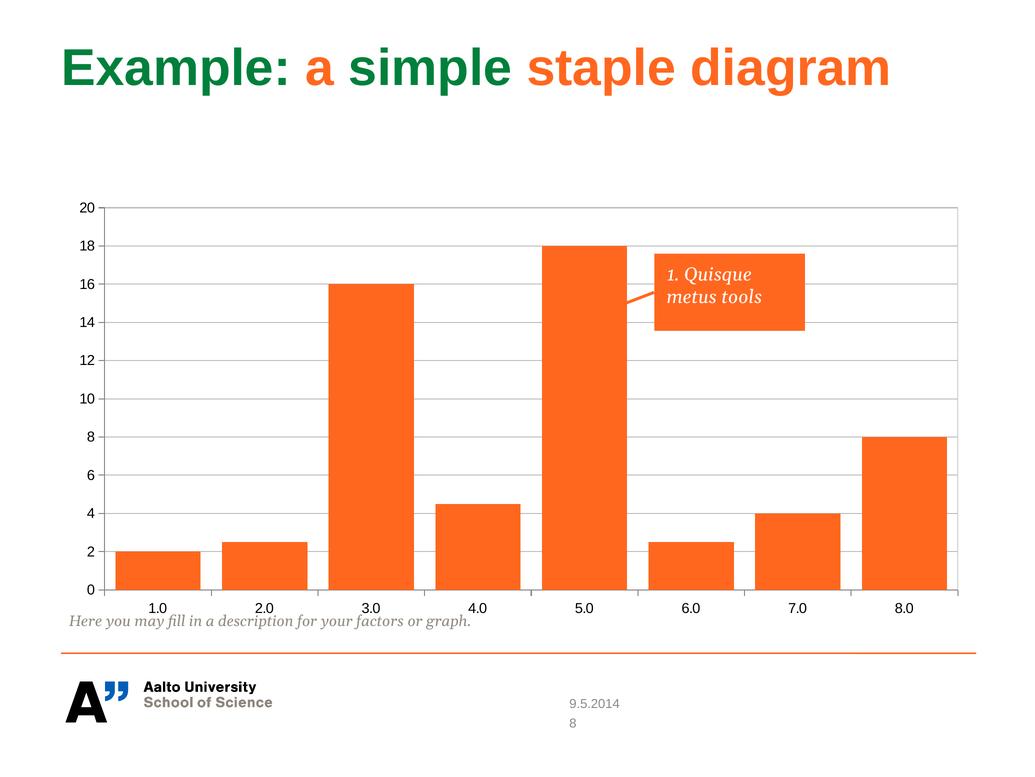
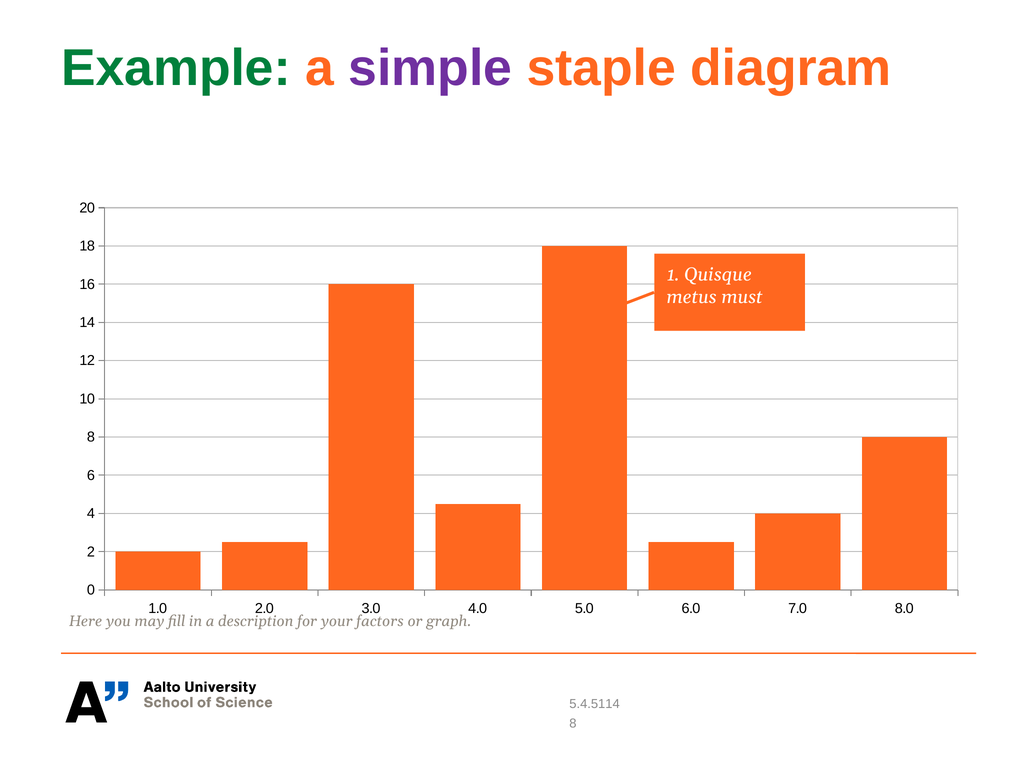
simple colour: green -> purple (430, 68)
tools: tools -> must (742, 297)
9.5.2014: 9.5.2014 -> 5.4.5114 (595, 703)
